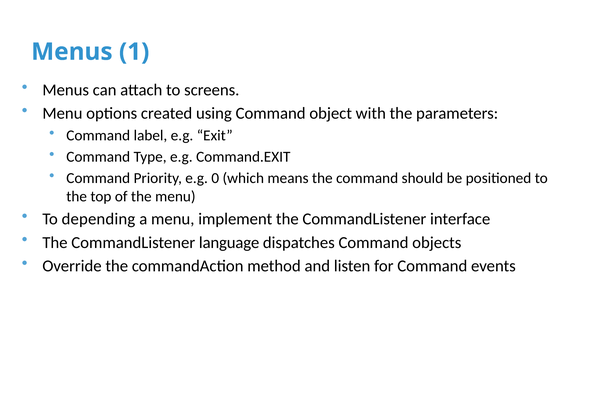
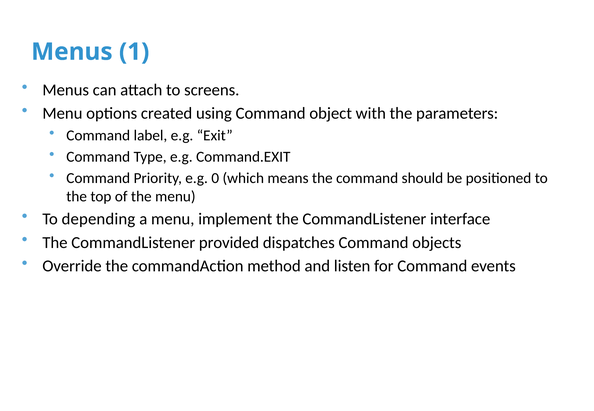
language: language -> provided (229, 243)
